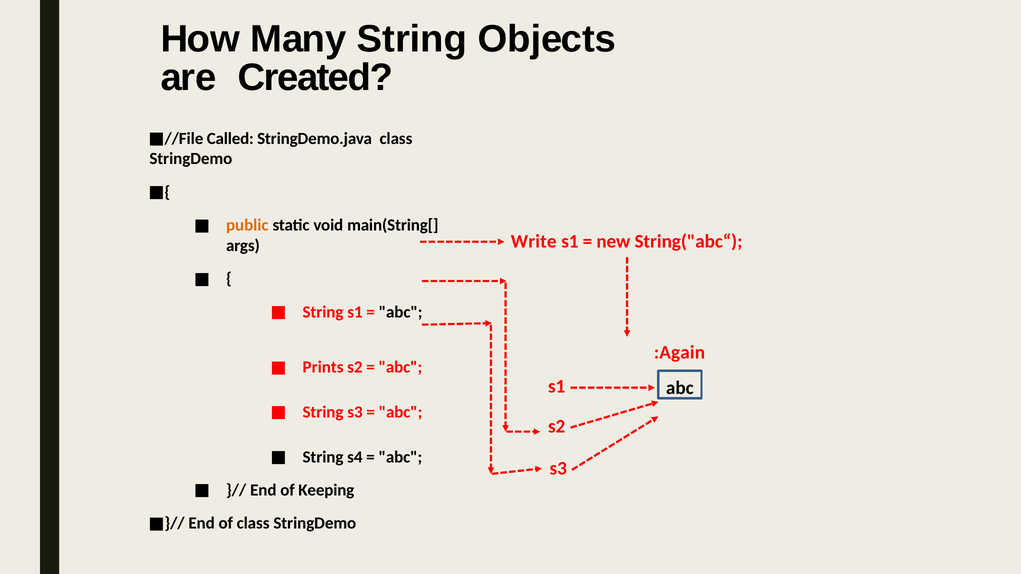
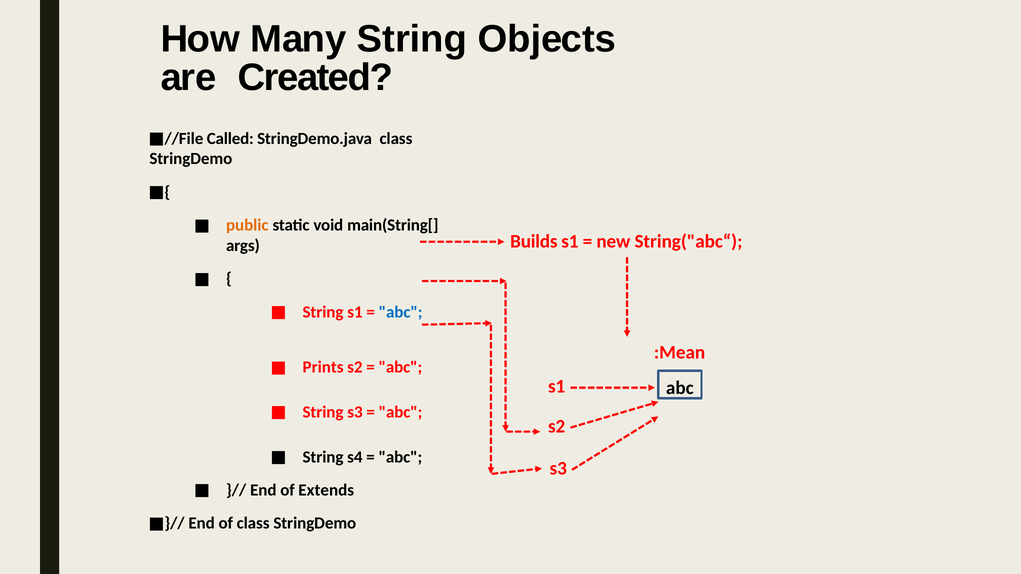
Write: Write -> Builds (534, 242)
abc colour: black -> blue (401, 312)
:Again: :Again -> :Mean (680, 352)
Keeping: Keeping -> Extends (326, 490)
